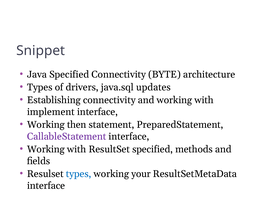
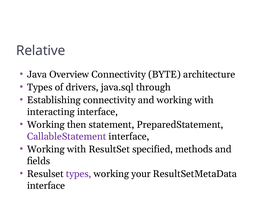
Snippet: Snippet -> Relative (41, 51)
Java Specified: Specified -> Overview (69, 75)
updates: updates -> through (153, 87)
implement: implement -> interacting (51, 112)
types colour: blue -> purple (79, 174)
